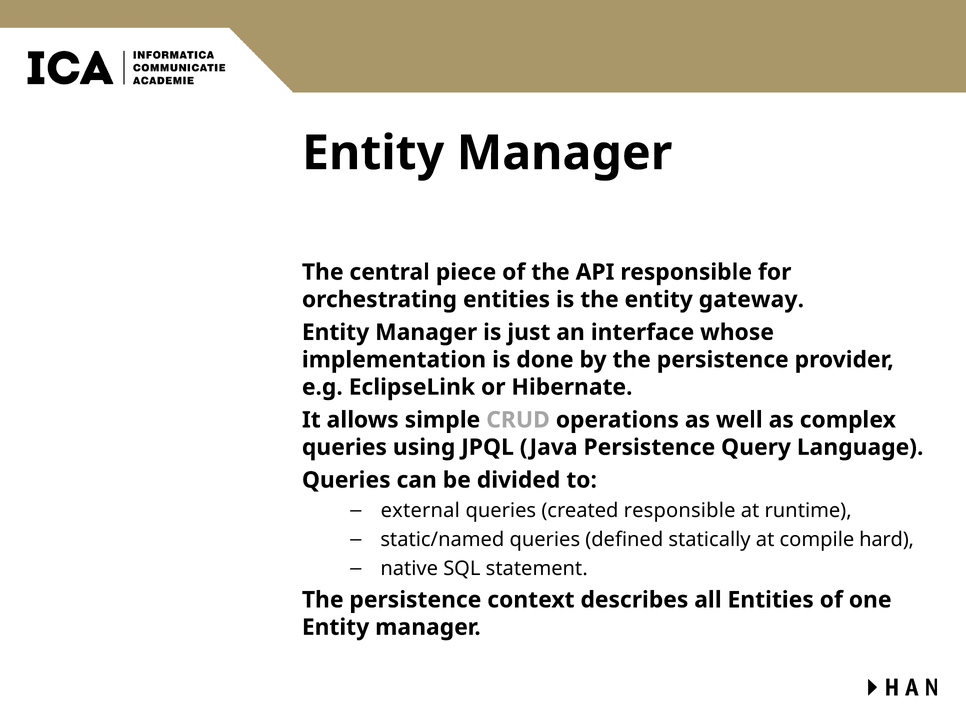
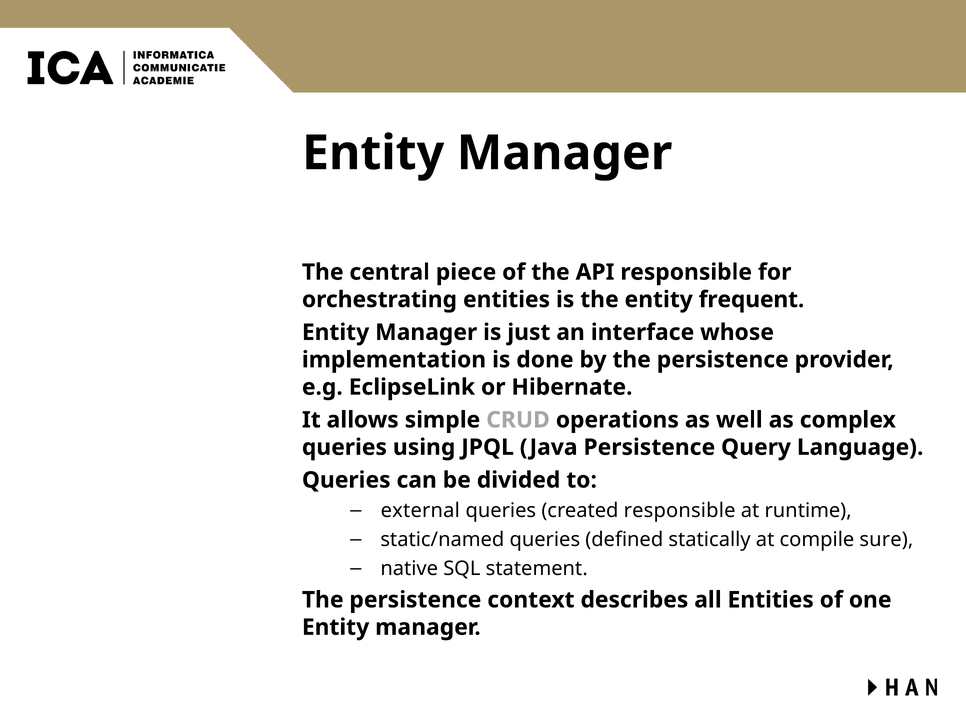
gateway: gateway -> frequent (752, 299)
hard: hard -> sure (886, 539)
